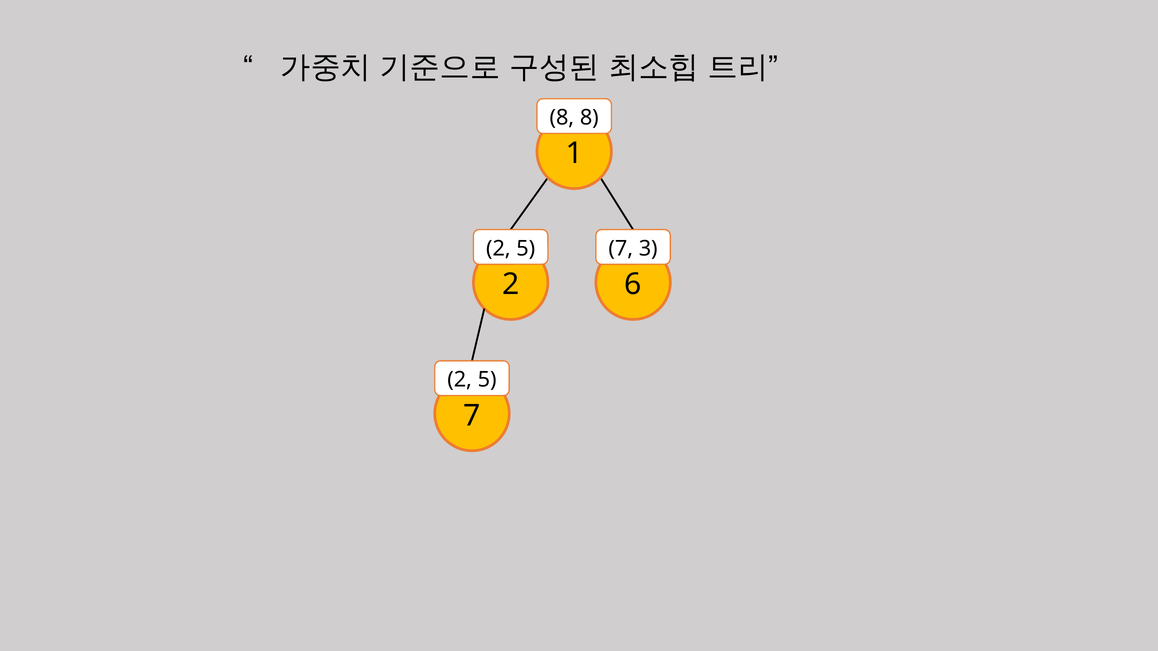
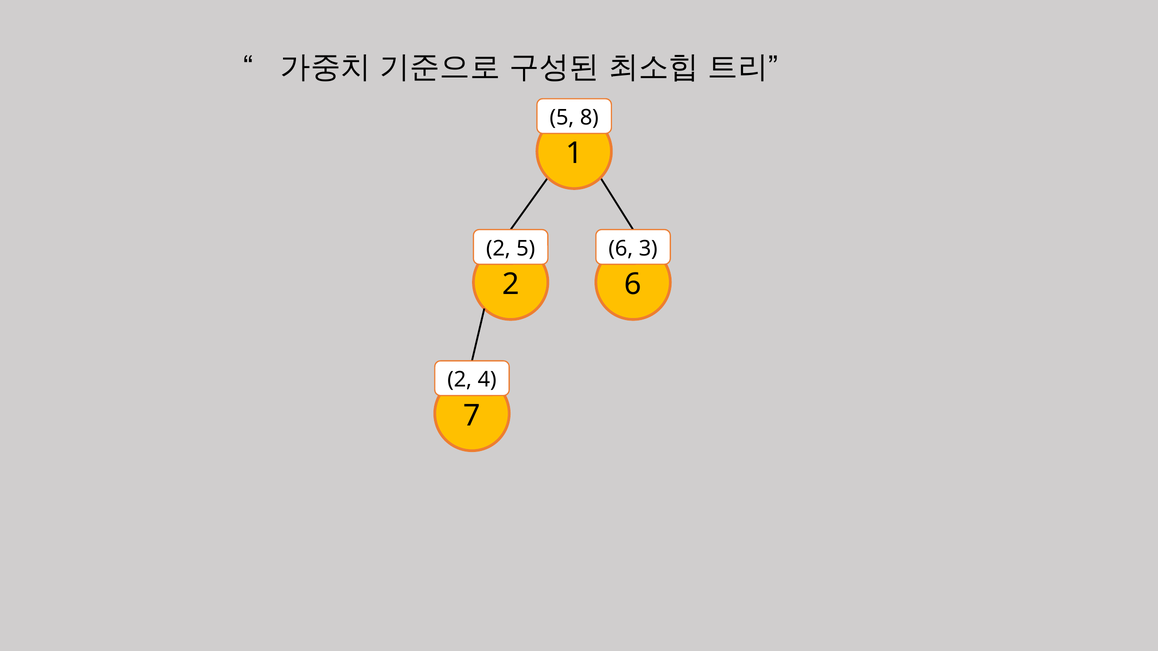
8: 8 -> 5 (562, 118)
7: 7 -> 6 (621, 249)
5: 5 -> 4 (487, 380)
